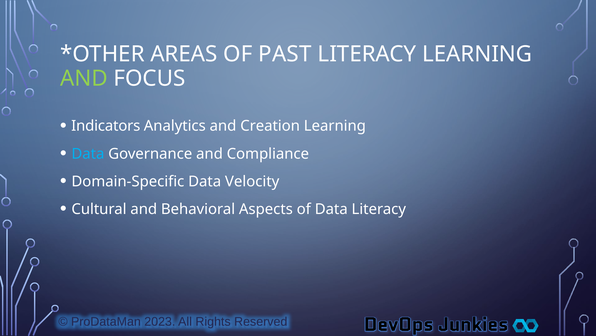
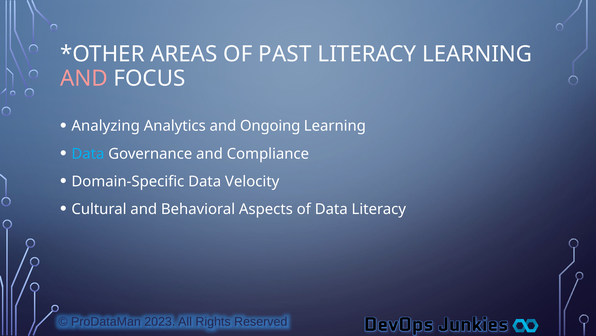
AND colour: light green -> pink (84, 78)
Indicators: Indicators -> Analyzing (106, 126)
Creation: Creation -> Ongoing (270, 126)
